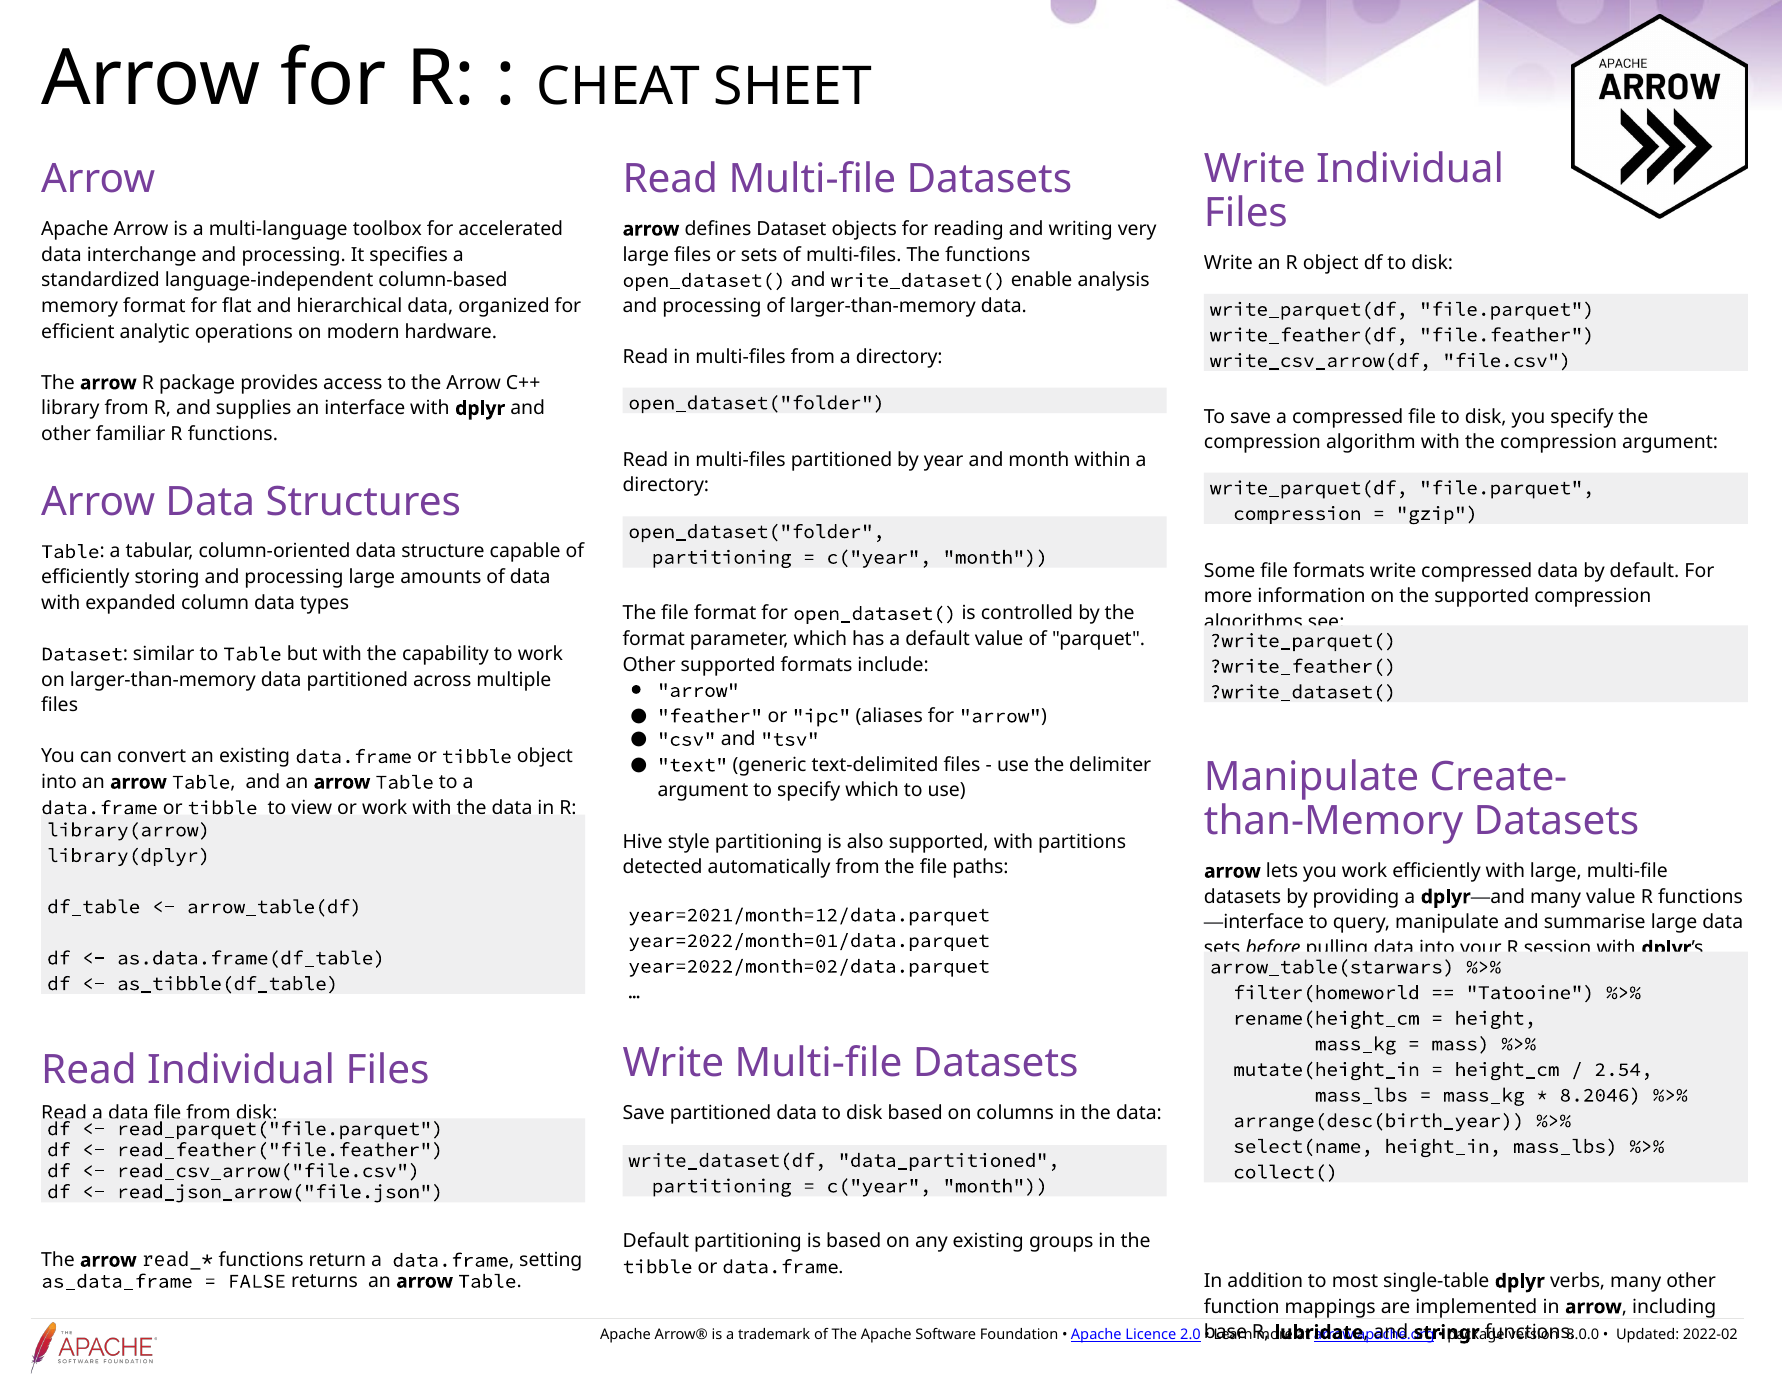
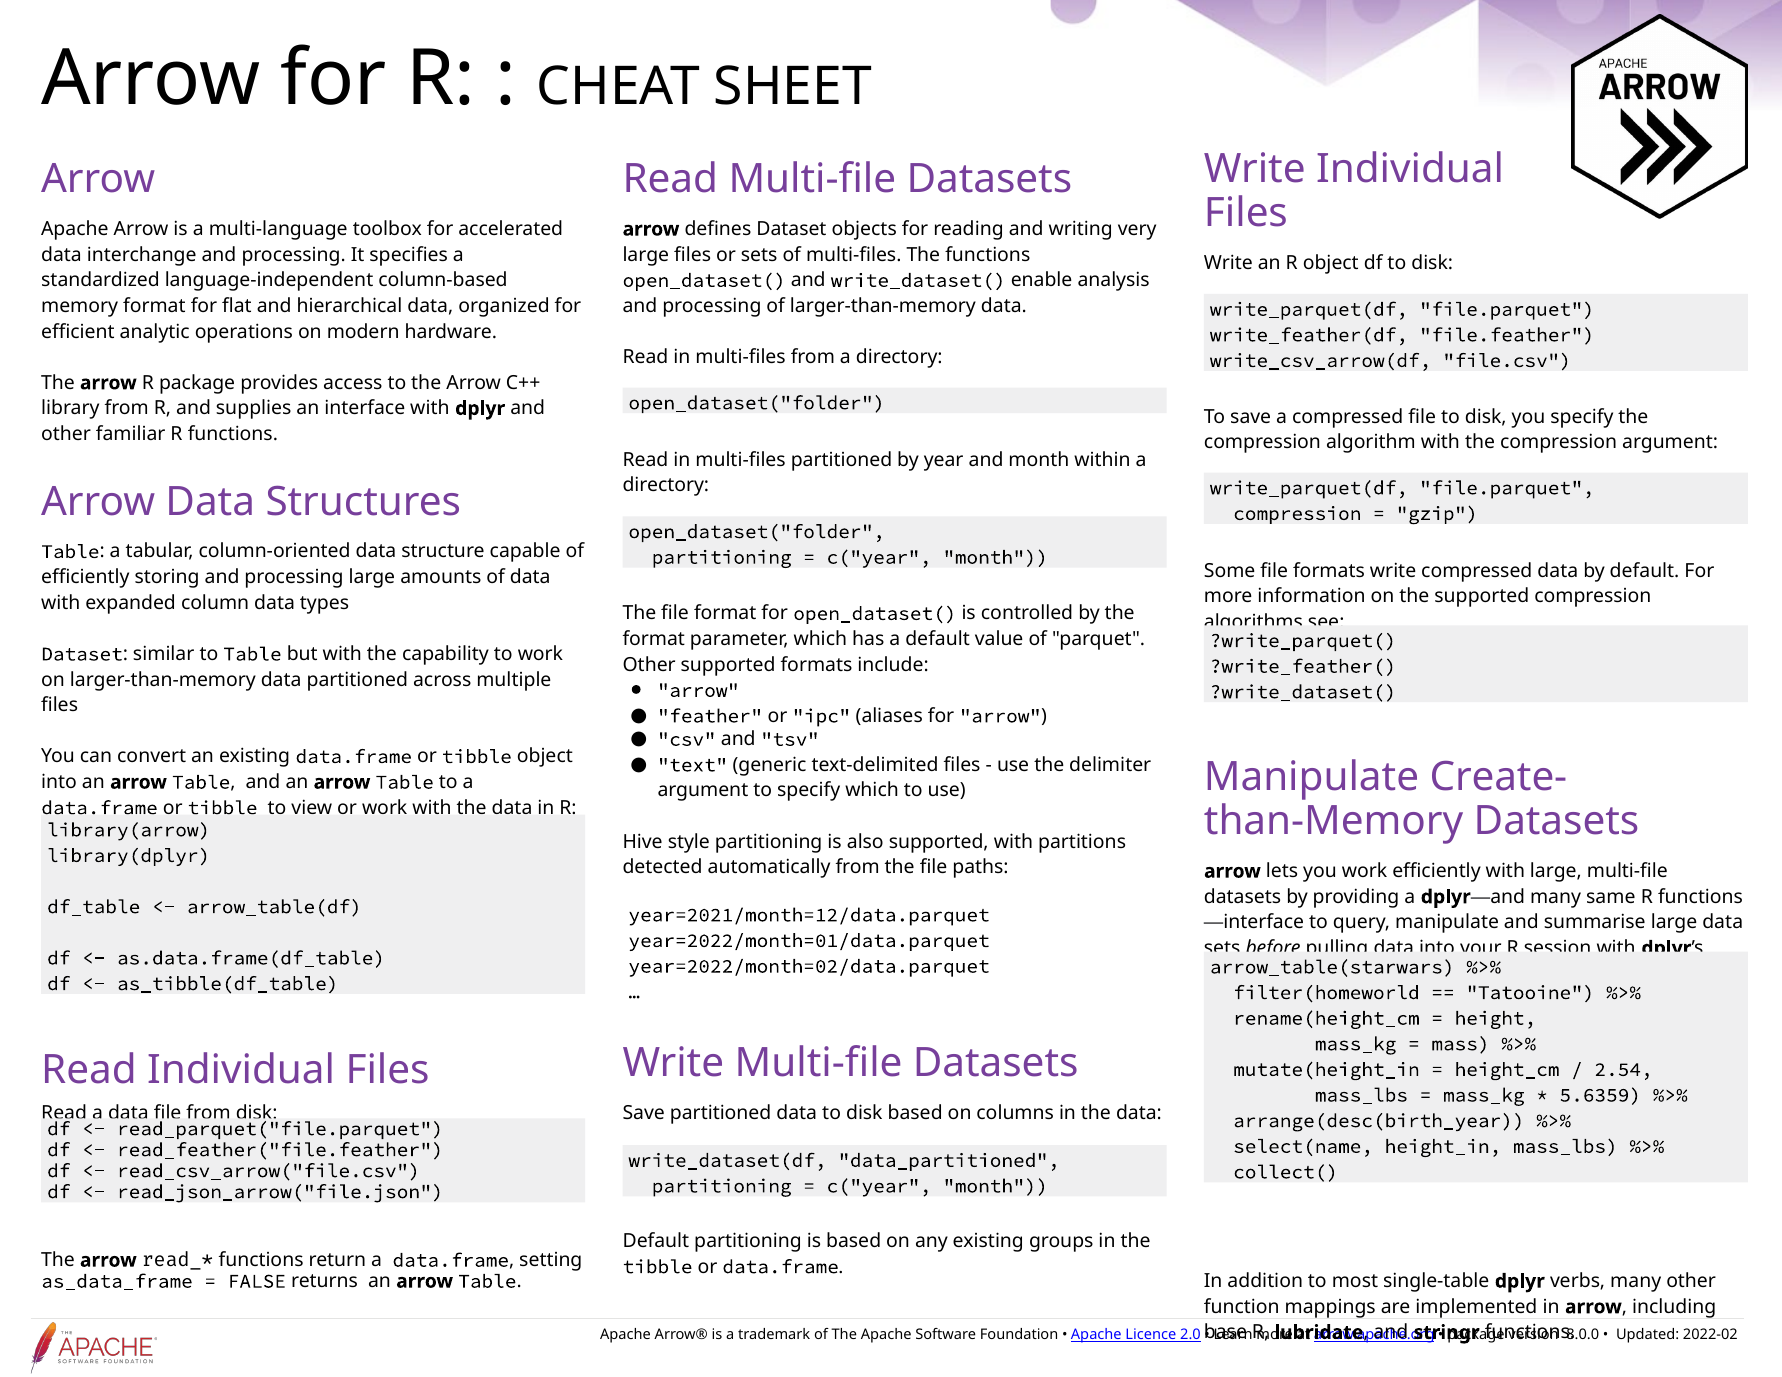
many value: value -> same (1611, 897)
8.2046: 8.2046 -> 5.6359 (1600, 1095)
